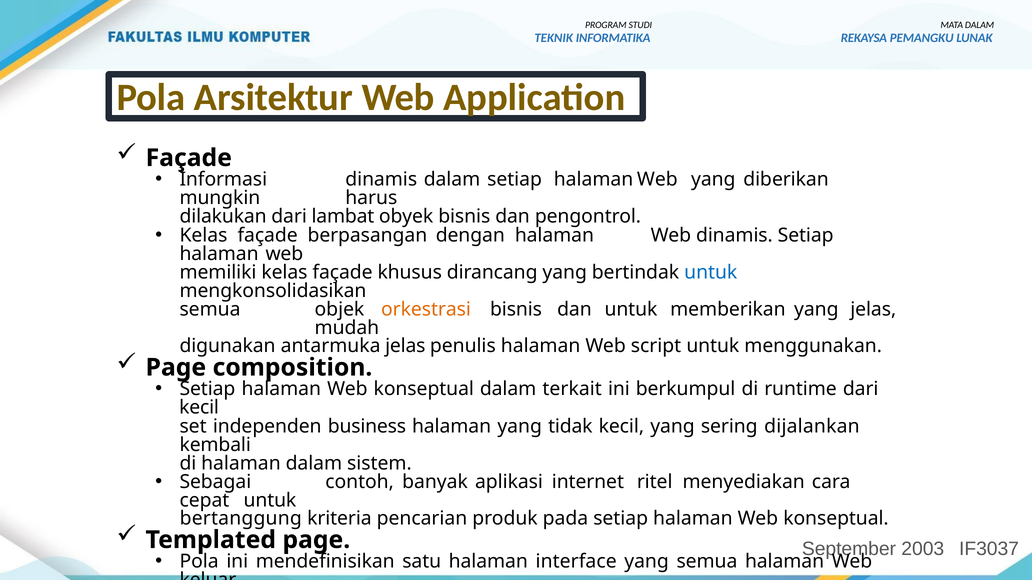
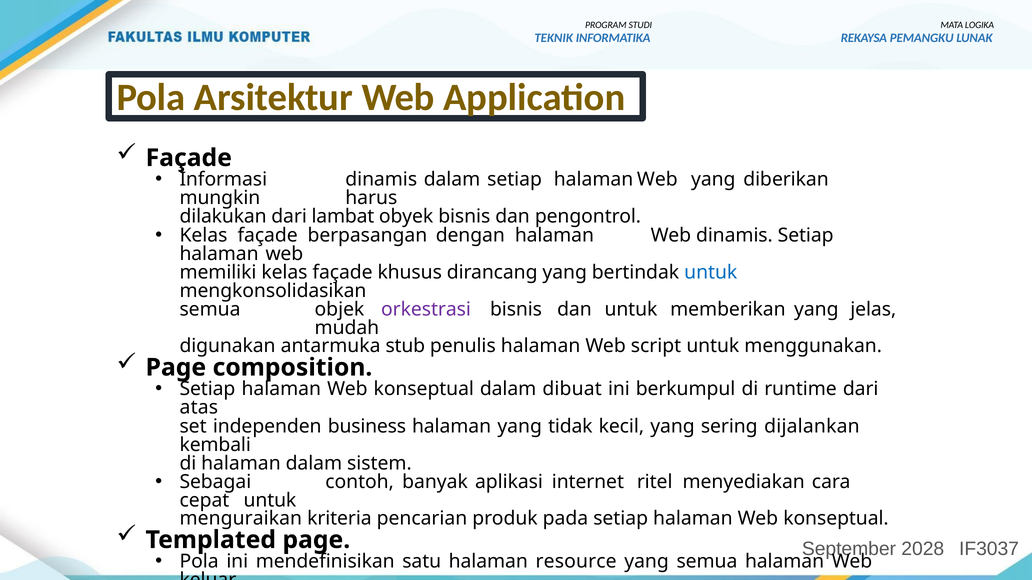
MATA DALAM: DALAM -> LOGIKA (979, 25)
orkestrasi colour: orange -> purple (426, 310)
antarmuka jelas: jelas -> stub (405, 346)
terkait: terkait -> dibuat (572, 389)
kecil: kecil -> atas (199, 408)
bertanggung: bertanggung -> menguraikan (241, 519)
2003: 2003 -> 2028 (923, 549)
interface: interface -> resource (576, 562)
